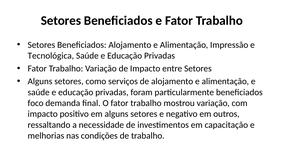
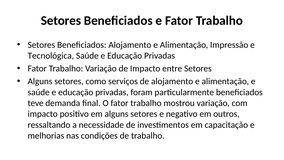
foco: foco -> teve (36, 103)
